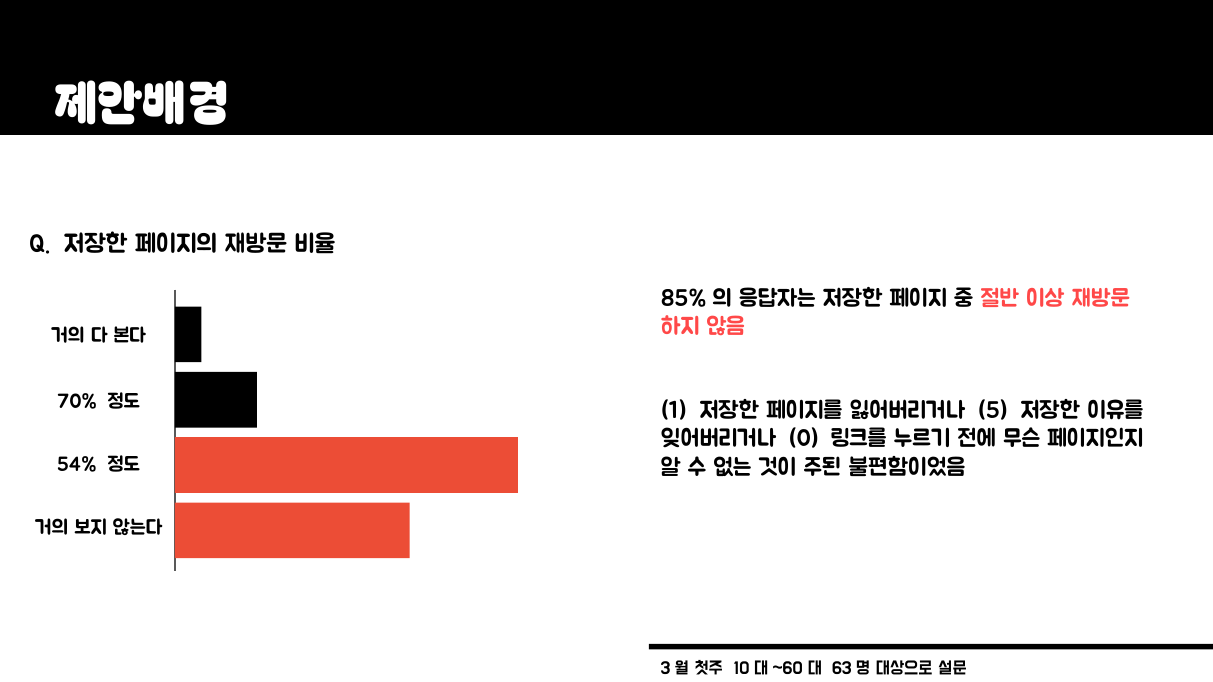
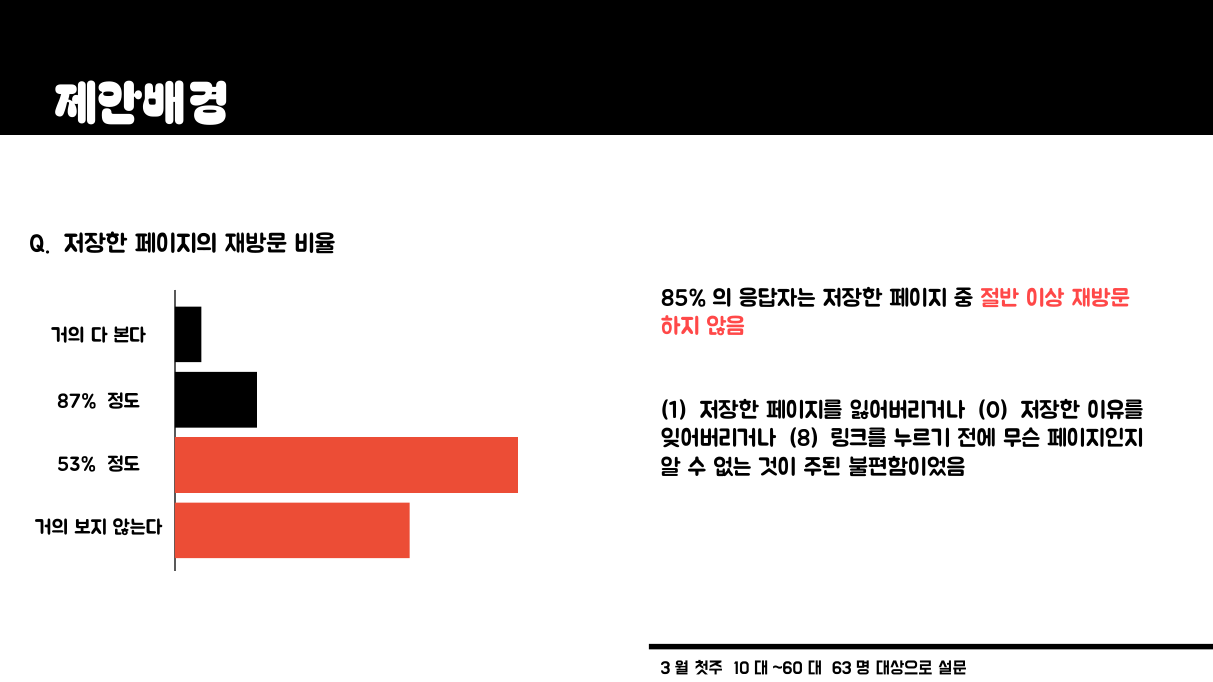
70%: 70% -> 87% (77, 402)
5: 5 -> 0 (993, 411)
0: 0 -> 8 (804, 439)
54%: 54% -> 53% (77, 465)
